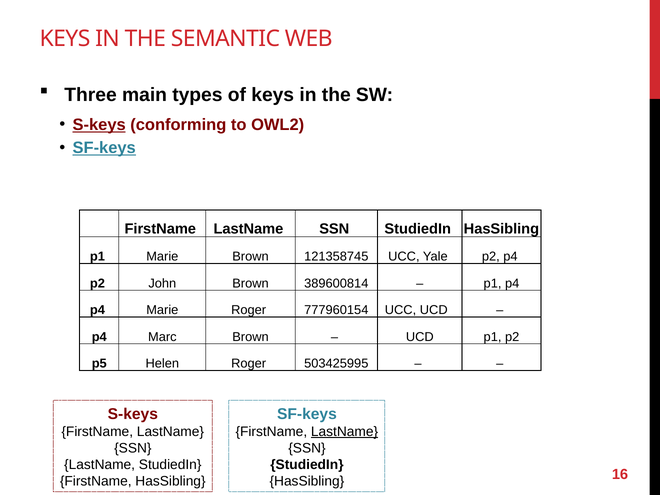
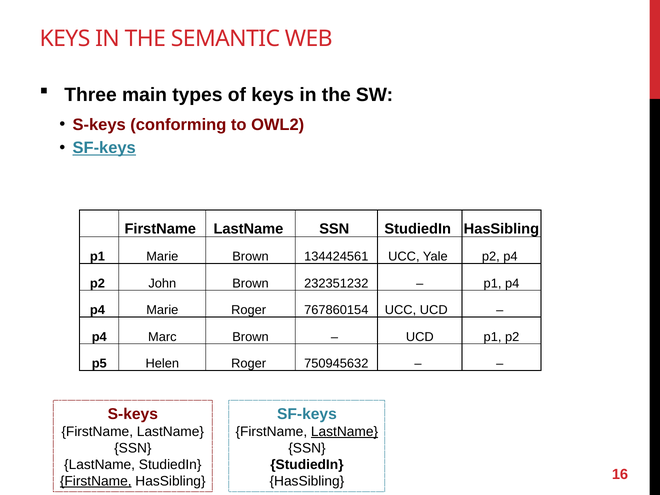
S-keys underline: present -> none (99, 125)
121358745: 121358745 -> 134424561 (336, 257)
389600814: 389600814 -> 232351232 (336, 283)
777960154: 777960154 -> 767860154 (336, 310)
503425995: 503425995 -> 750945632 (336, 364)
FirstName underline: none -> present (96, 481)
